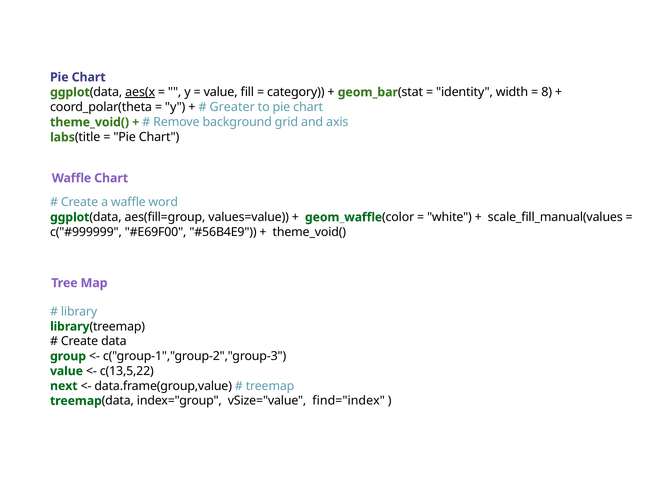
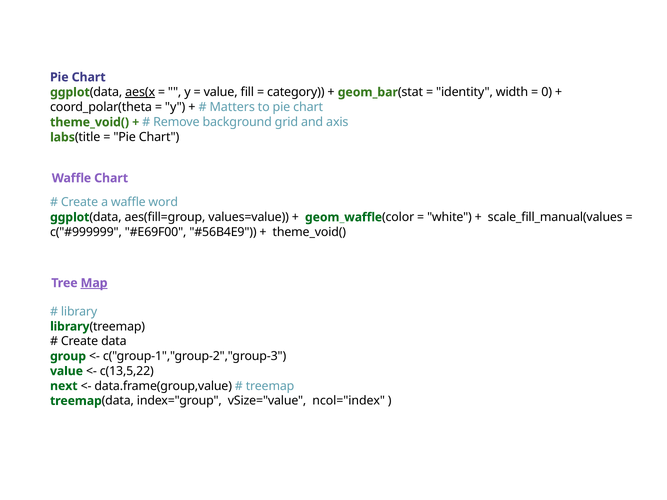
8: 8 -> 0 (547, 92)
Greater: Greater -> Matters (232, 107)
Map underline: none -> present (94, 283)
find="index: find="index -> ncol="index (349, 400)
